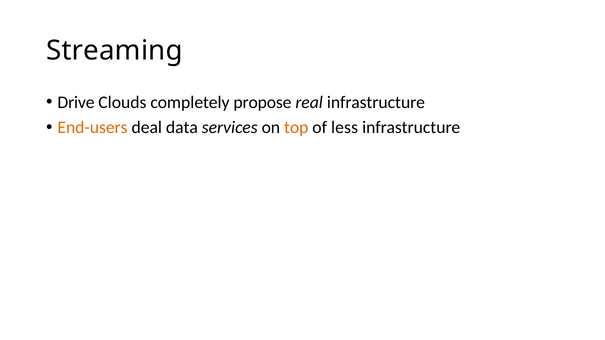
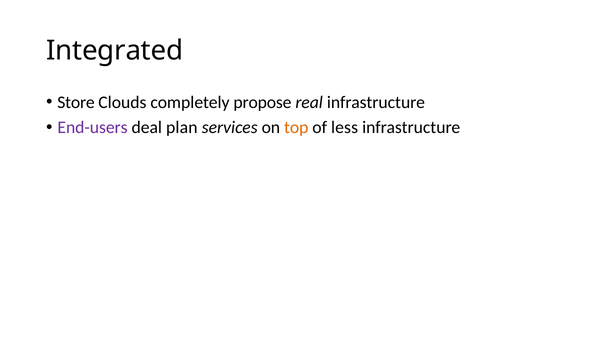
Streaming: Streaming -> Integrated (115, 51)
Drive: Drive -> Store (76, 102)
End-users colour: orange -> purple (93, 128)
data: data -> plan (182, 128)
